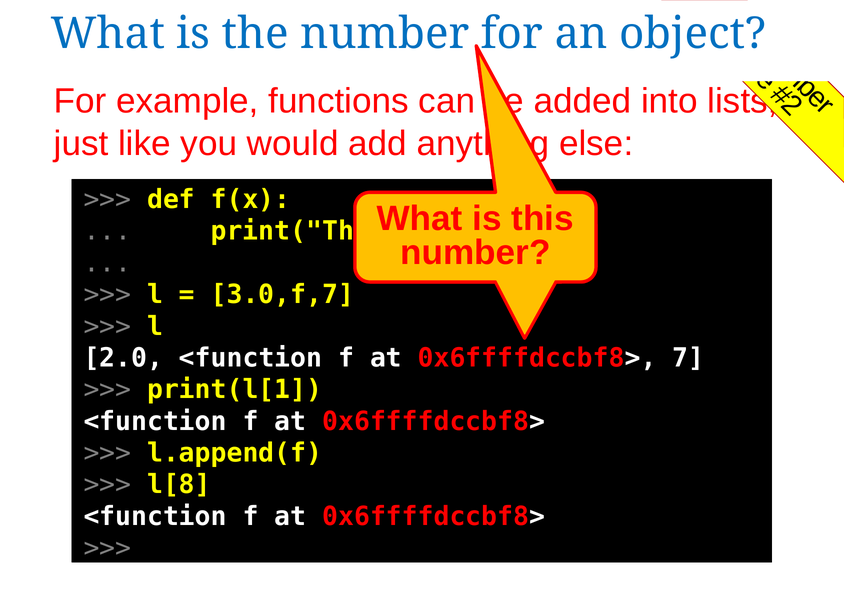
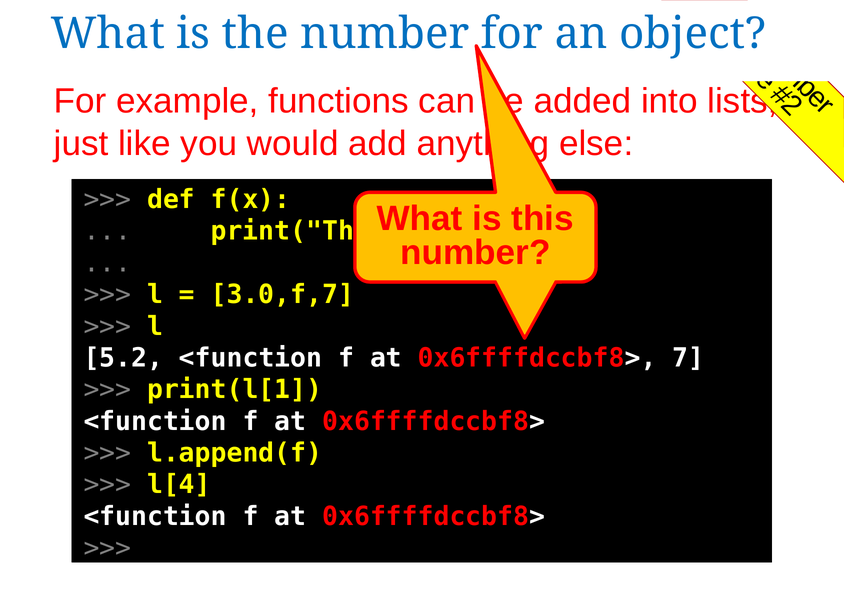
2.0: 2.0 -> 5.2 (123, 358)
l[8: l[8 -> l[4 (179, 485)
